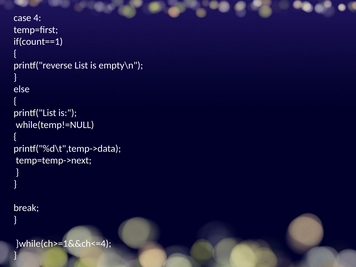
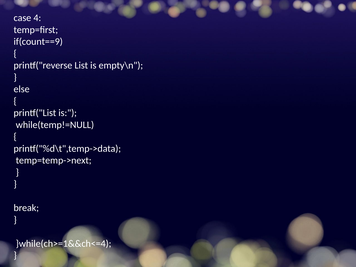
if(count==1: if(count==1 -> if(count==9 (38, 42)
